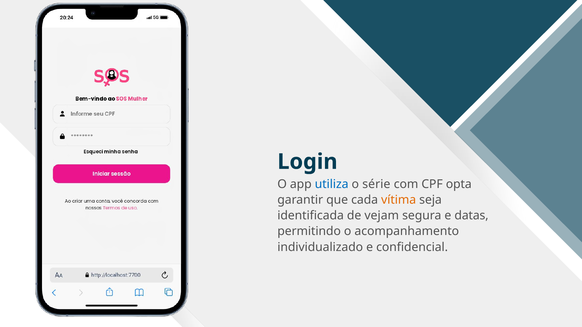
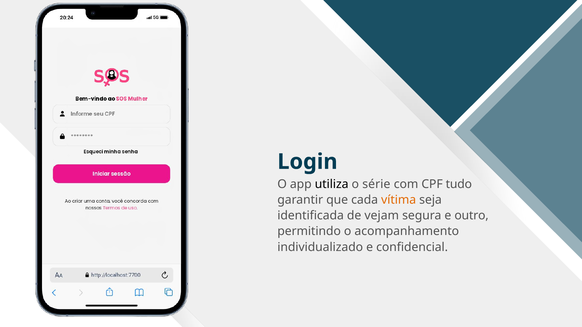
utiliza colour: blue -> black (332, 184)
opta: opta -> tudo (459, 184)
datas: datas -> outro (472, 216)
